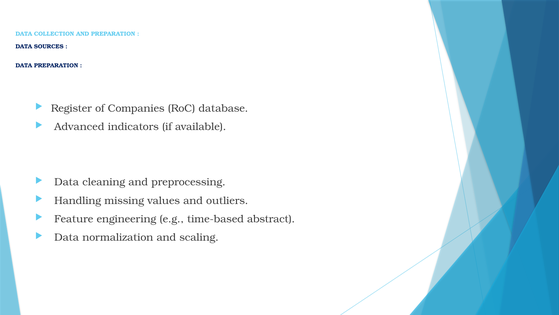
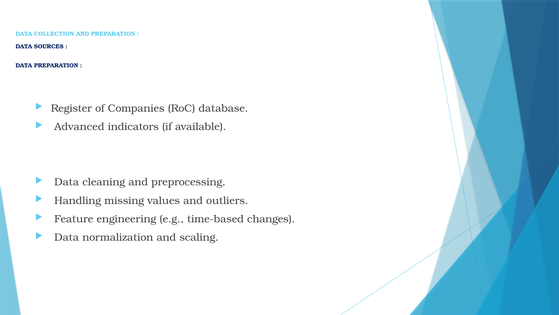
abstract: abstract -> changes (271, 219)
